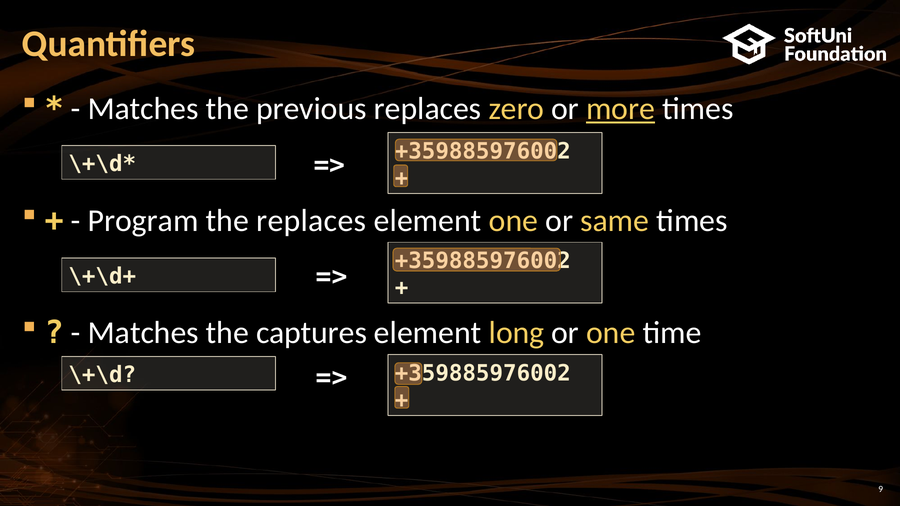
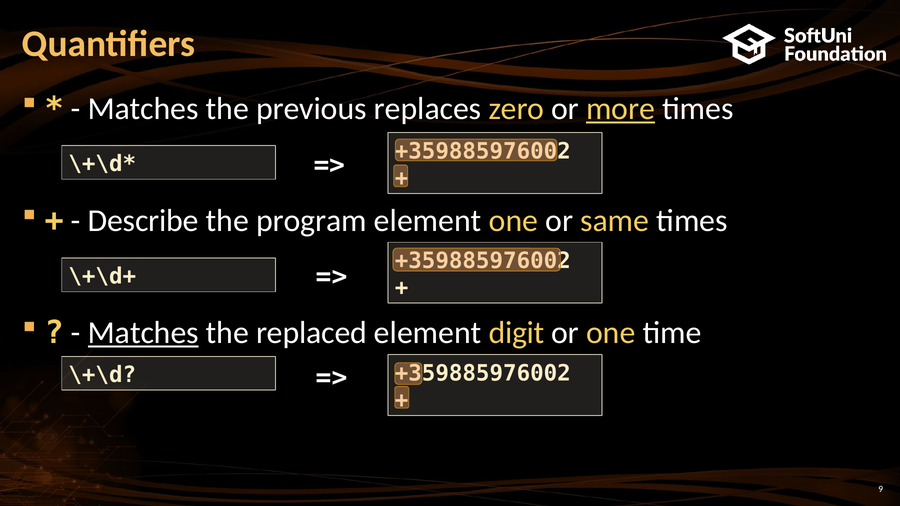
Program: Program -> Describe (143, 221)
the replaces: replaces -> program (311, 221)
Matches underline: none -> present (143, 333)
captures: captures -> replaced (312, 333)
long: long -> digit (517, 333)
